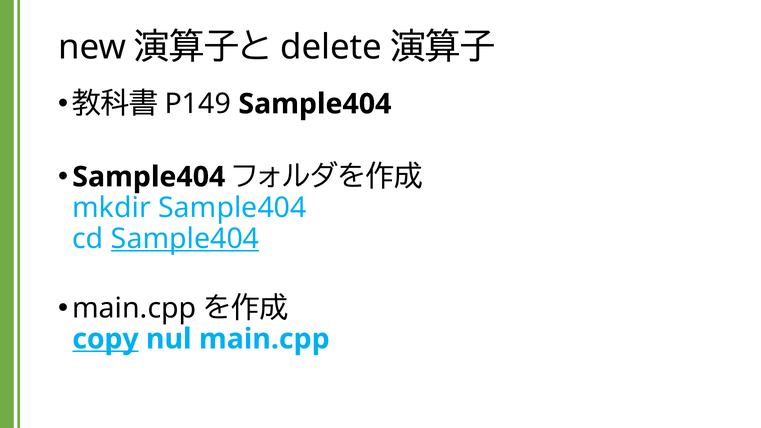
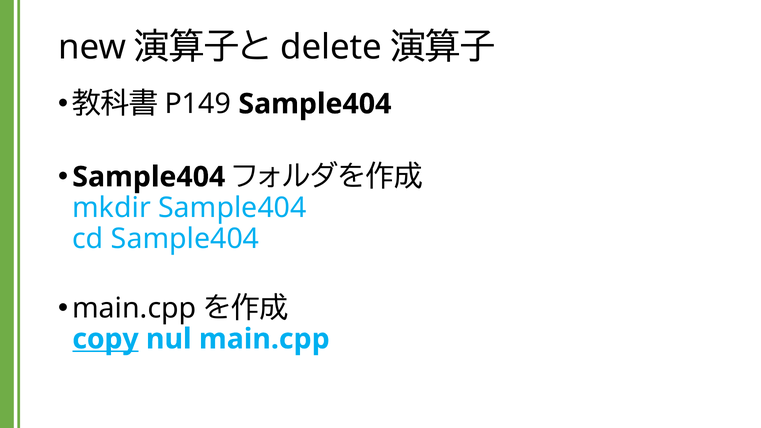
Sample404 underline: present -> none (185, 239)
